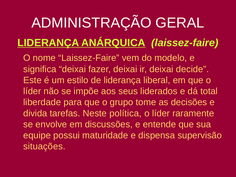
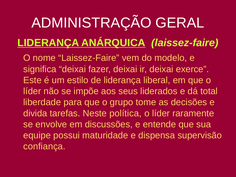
decide: decide -> exerce (192, 69)
situações: situações -> confiança (44, 146)
